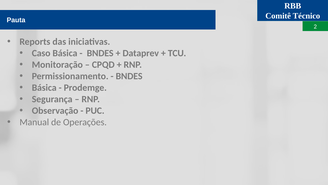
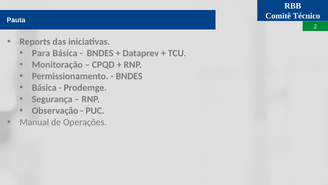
Caso: Caso -> Para (41, 53)
